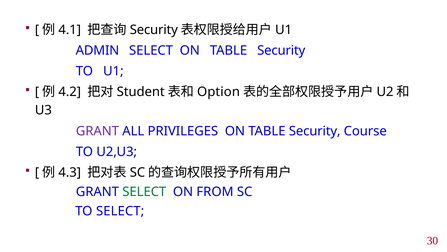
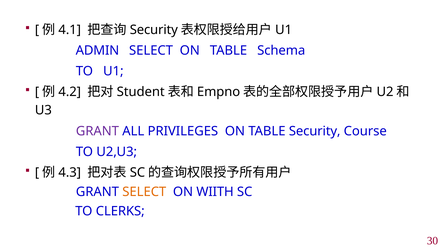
SELECT ON TABLE Security: Security -> Schema (281, 50)
Option: Option -> Empno (219, 92)
SELECT colour: green -> orange (144, 191)
FROM: FROM -> WIITH (215, 191)
TO SELECT: SELECT -> CLERKS (120, 211)
